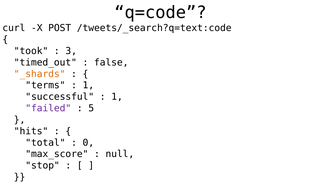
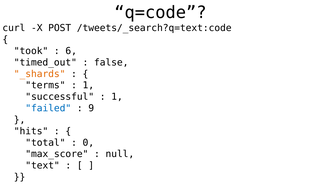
3: 3 -> 6 (71, 51)
failed colour: purple -> blue (48, 108)
5: 5 -> 9 (91, 108)
stop: stop -> text (43, 165)
